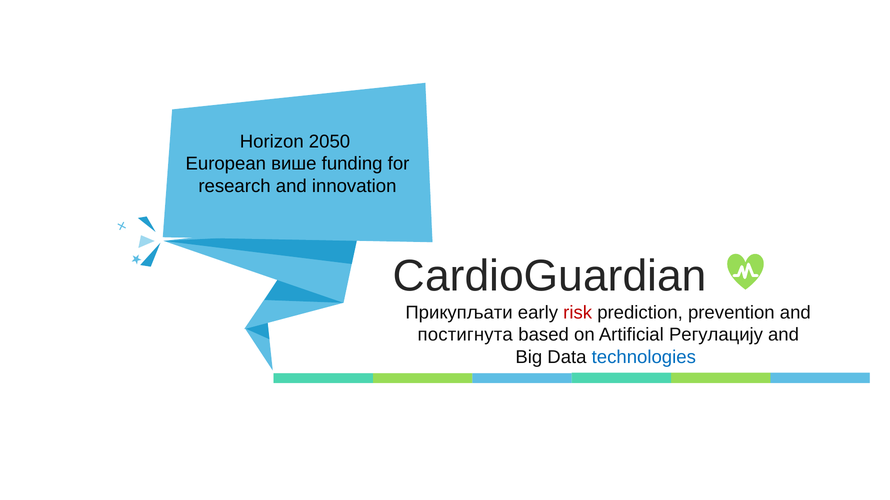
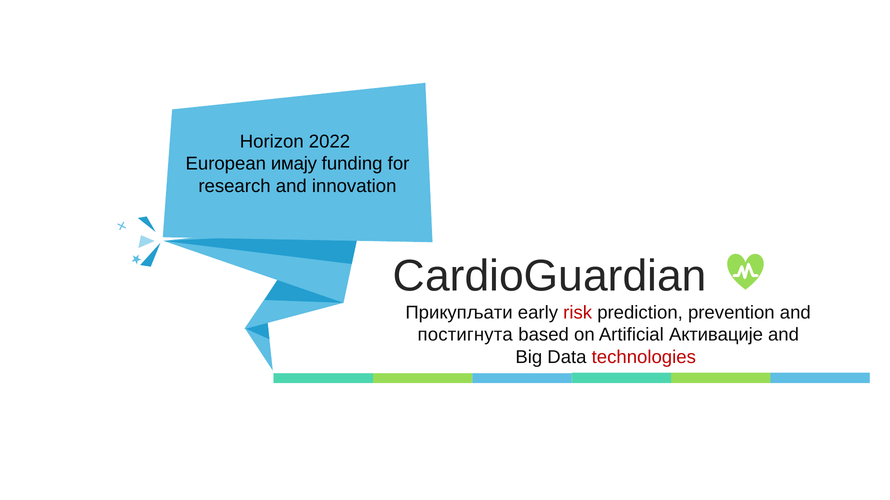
2050: 2050 -> 2022 (330, 142)
више: више -> имају (294, 164)
Регулацију: Регулацију -> Активације (716, 335)
technologies colour: blue -> red (644, 358)
